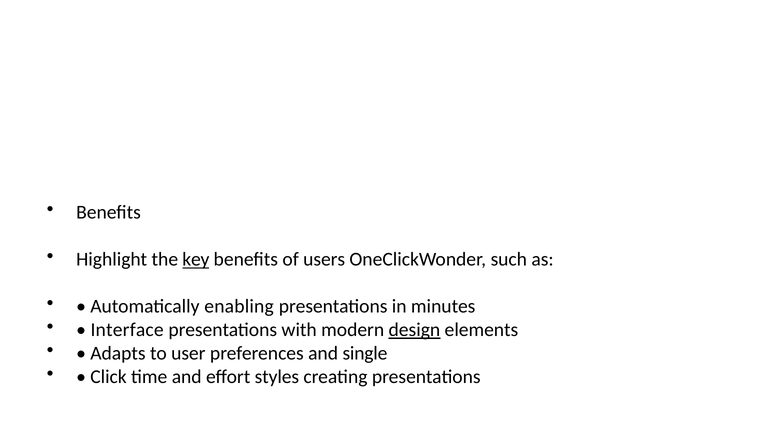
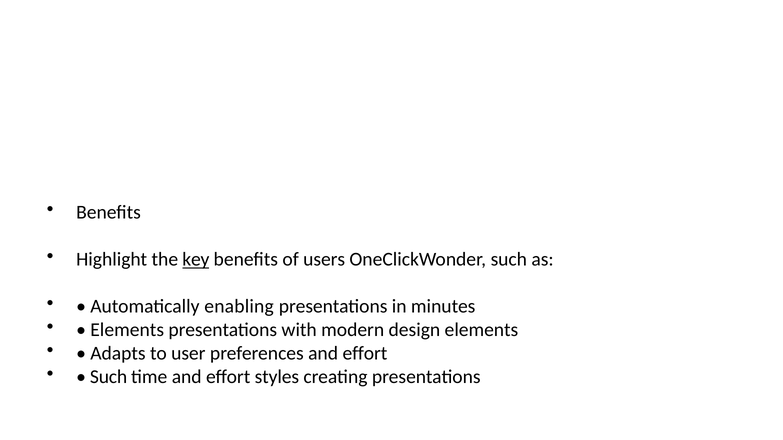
Interface: Interface -> Elements (127, 330)
design underline: present -> none (414, 330)
preferences and single: single -> effort (365, 354)
Click: Click -> Such (109, 377)
